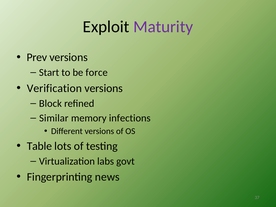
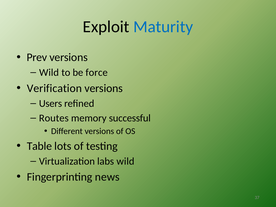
Maturity colour: purple -> blue (163, 27)
Start: Start -> Wild (49, 73)
Block: Block -> Users (50, 103)
Similar: Similar -> Routes (54, 118)
infections: infections -> successful (130, 118)
labs govt: govt -> wild (125, 161)
